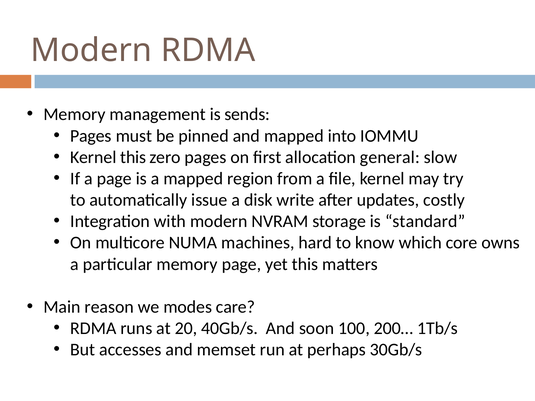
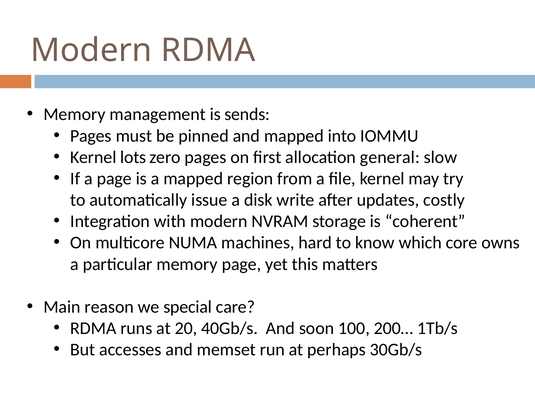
Kernel this: this -> lots (133, 157)
standard: standard -> coherent (425, 221)
modes: modes -> special (188, 307)
